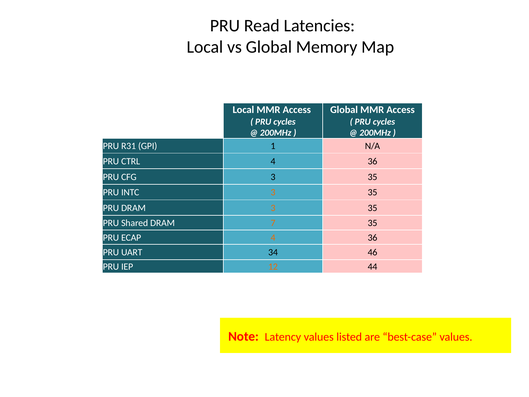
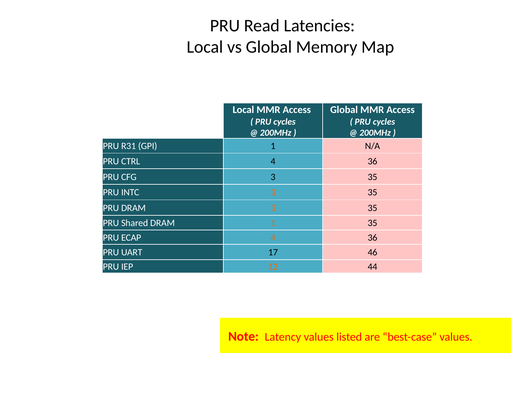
DRAM 7: 7 -> 1 (273, 223)
34: 34 -> 17 (273, 252)
